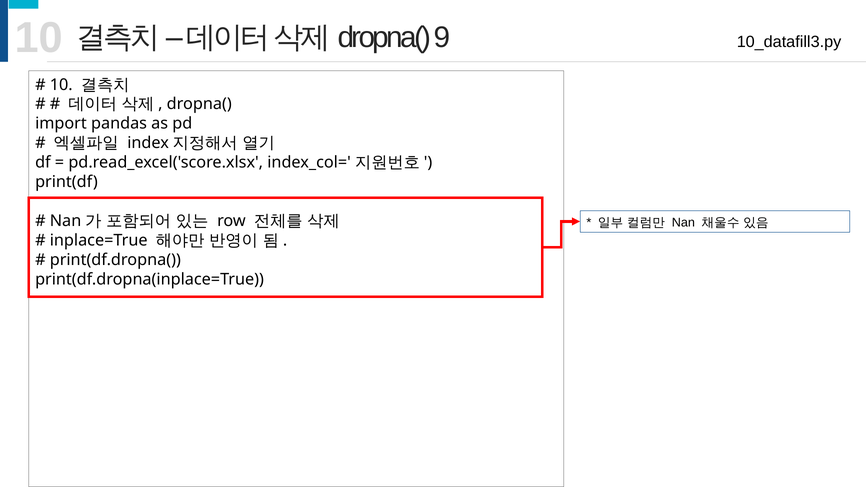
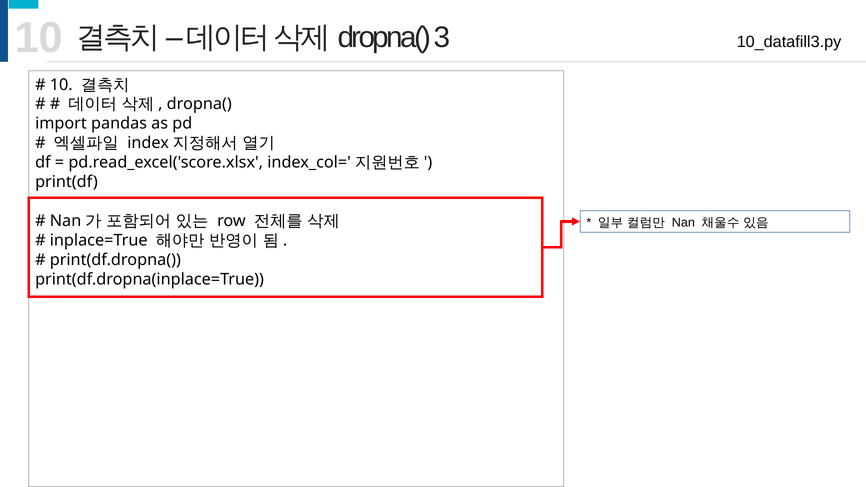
9: 9 -> 3 (442, 38)
